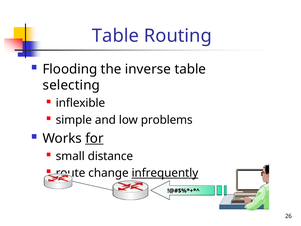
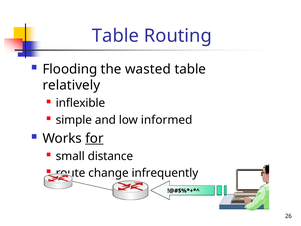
inverse: inverse -> wasted (148, 69)
selecting: selecting -> relatively (71, 85)
problems: problems -> informed (167, 120)
infrequently underline: present -> none (165, 173)
